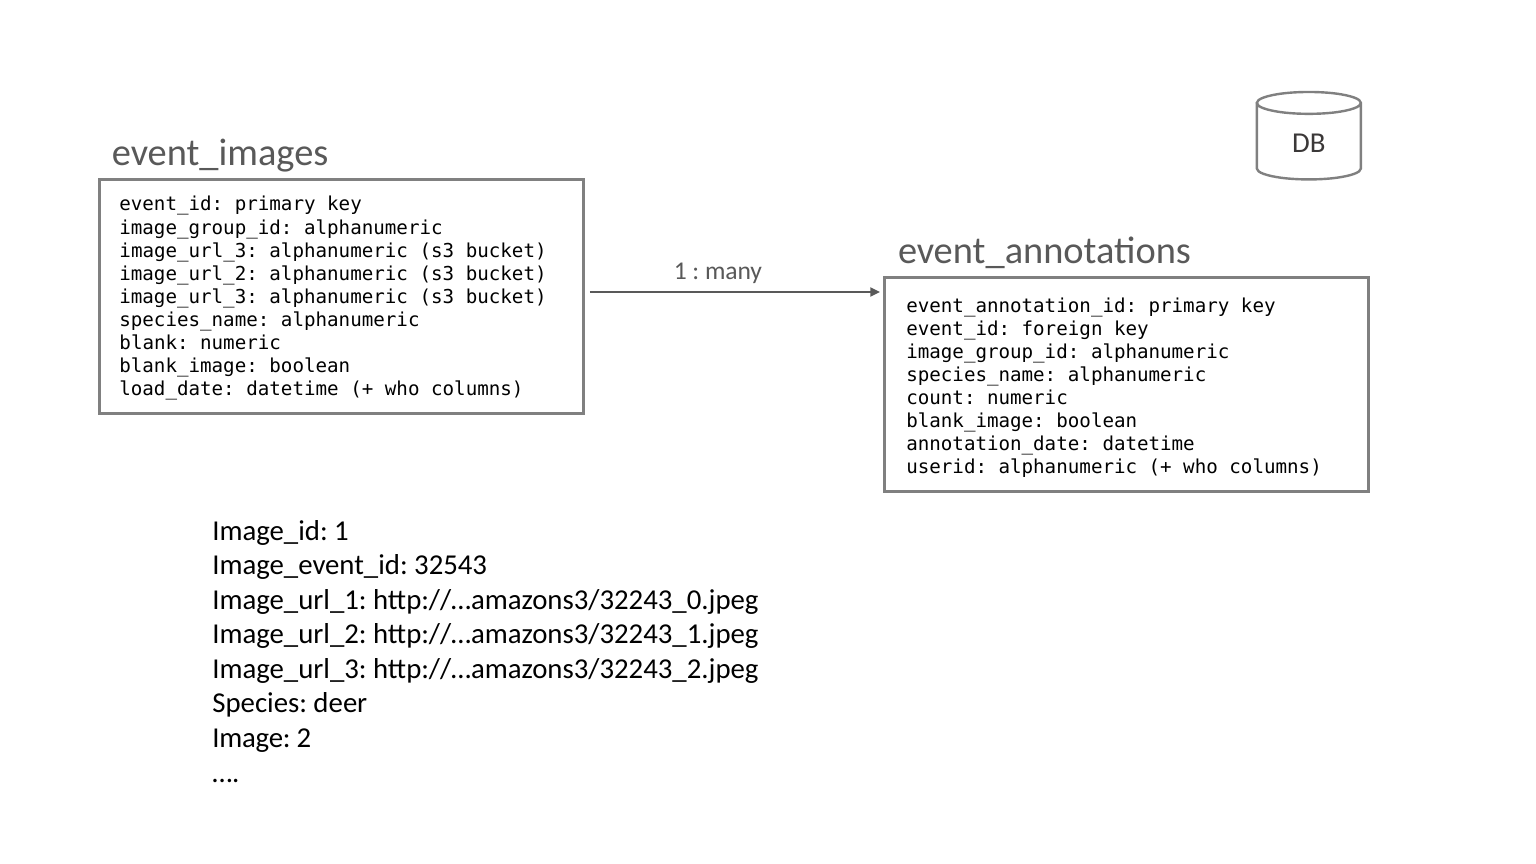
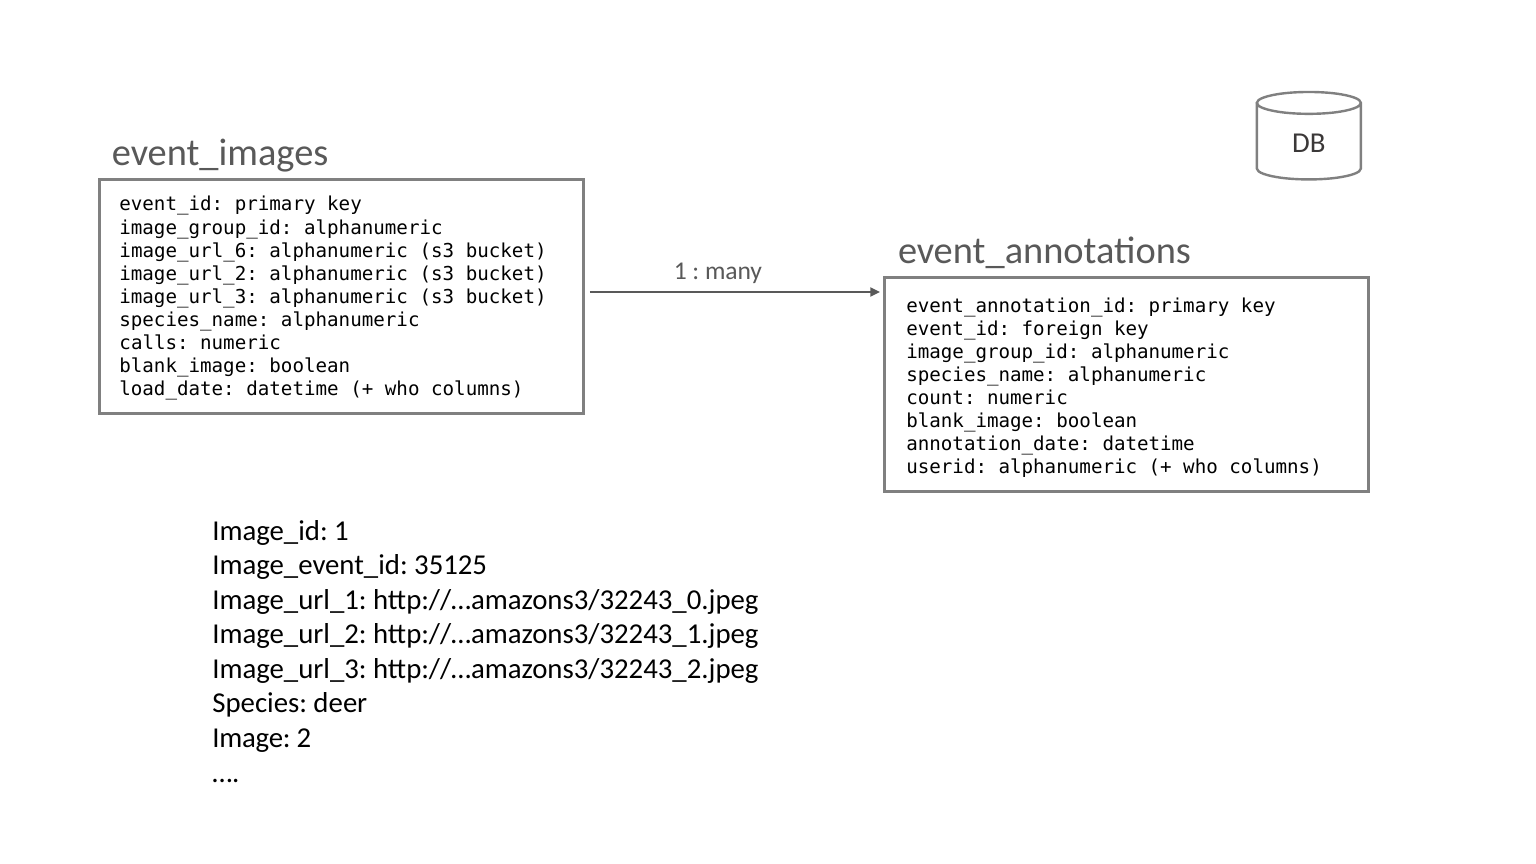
image_url_3: image_url_3 -> image_url_6 (189, 251)
blank: blank -> calls (154, 343)
32543: 32543 -> 35125 (451, 565)
